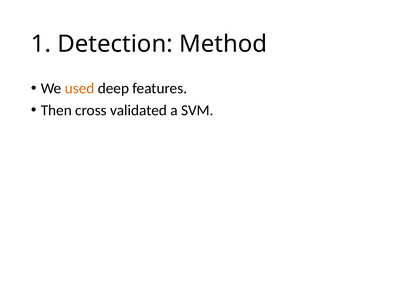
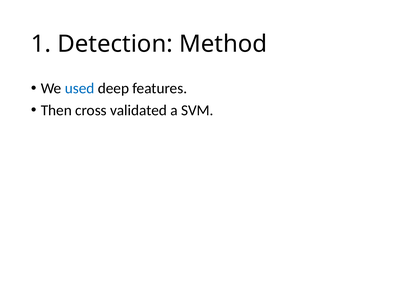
used colour: orange -> blue (80, 89)
